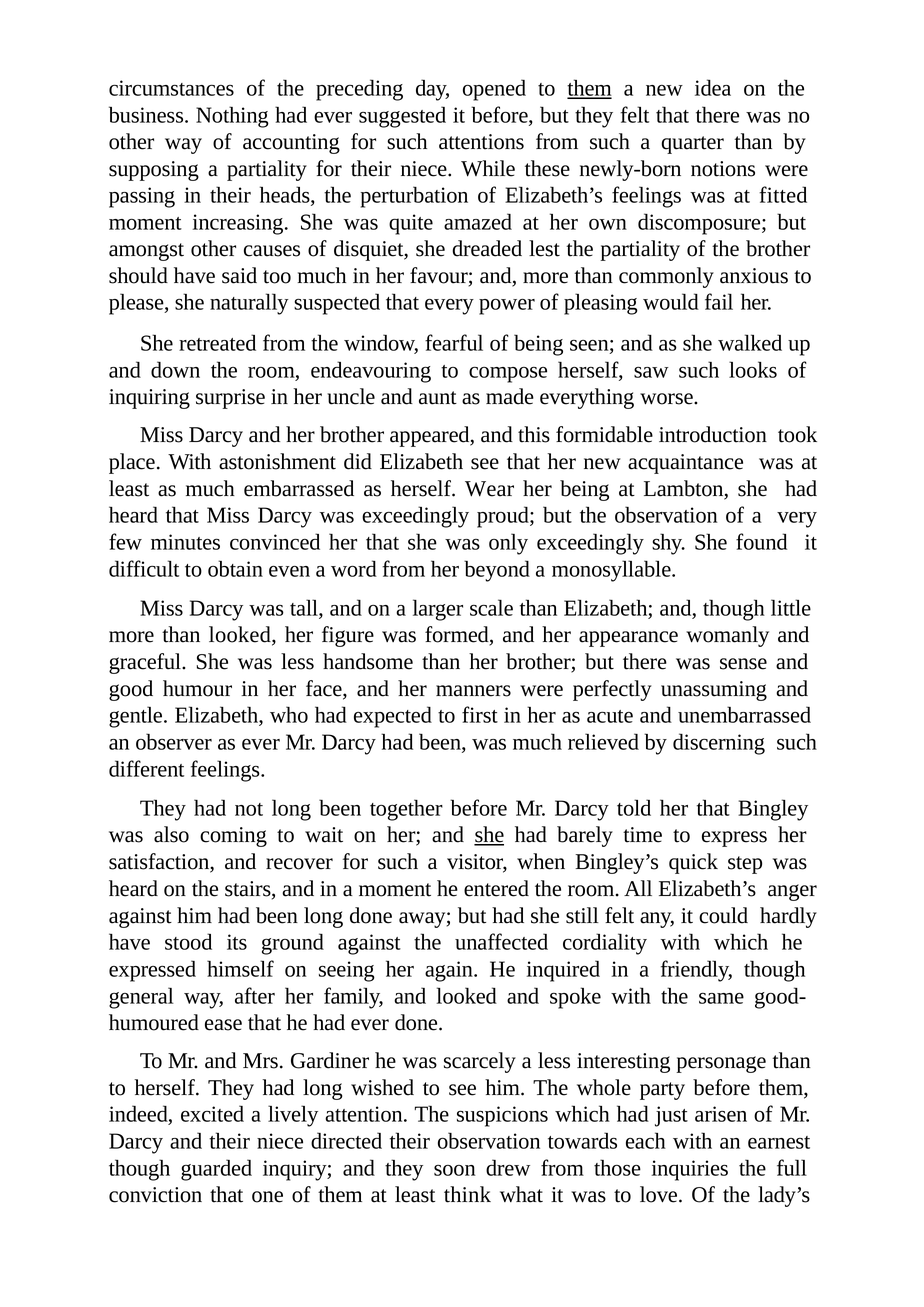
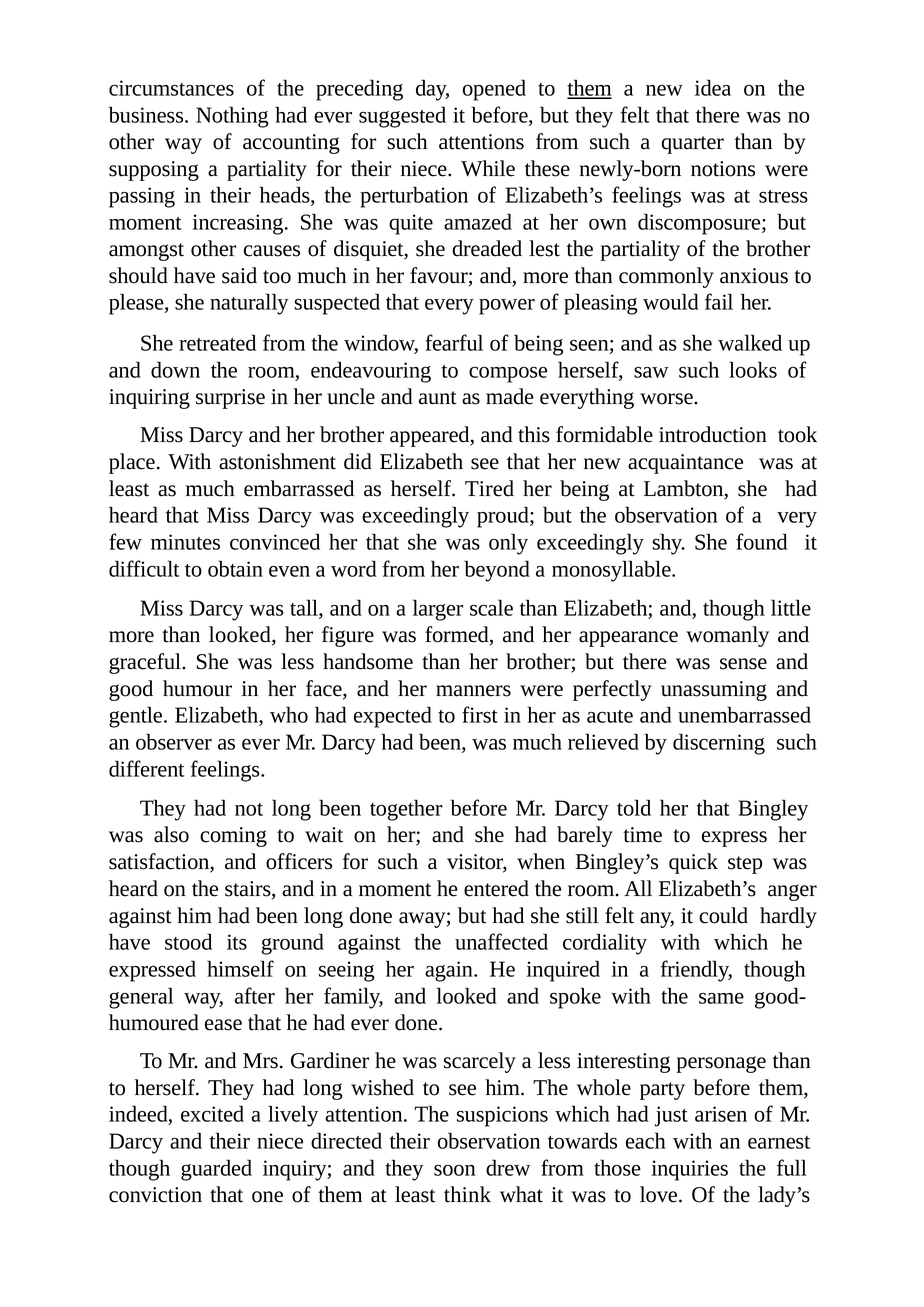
fitted: fitted -> stress (783, 196)
Wear: Wear -> Tired (490, 489)
she underline: present -> none (489, 835)
recover: recover -> officers (299, 862)
